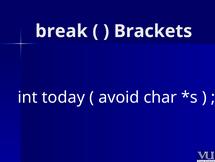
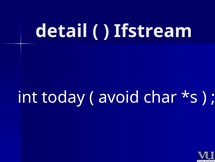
break: break -> detail (61, 31)
Brackets: Brackets -> Ifstream (153, 31)
